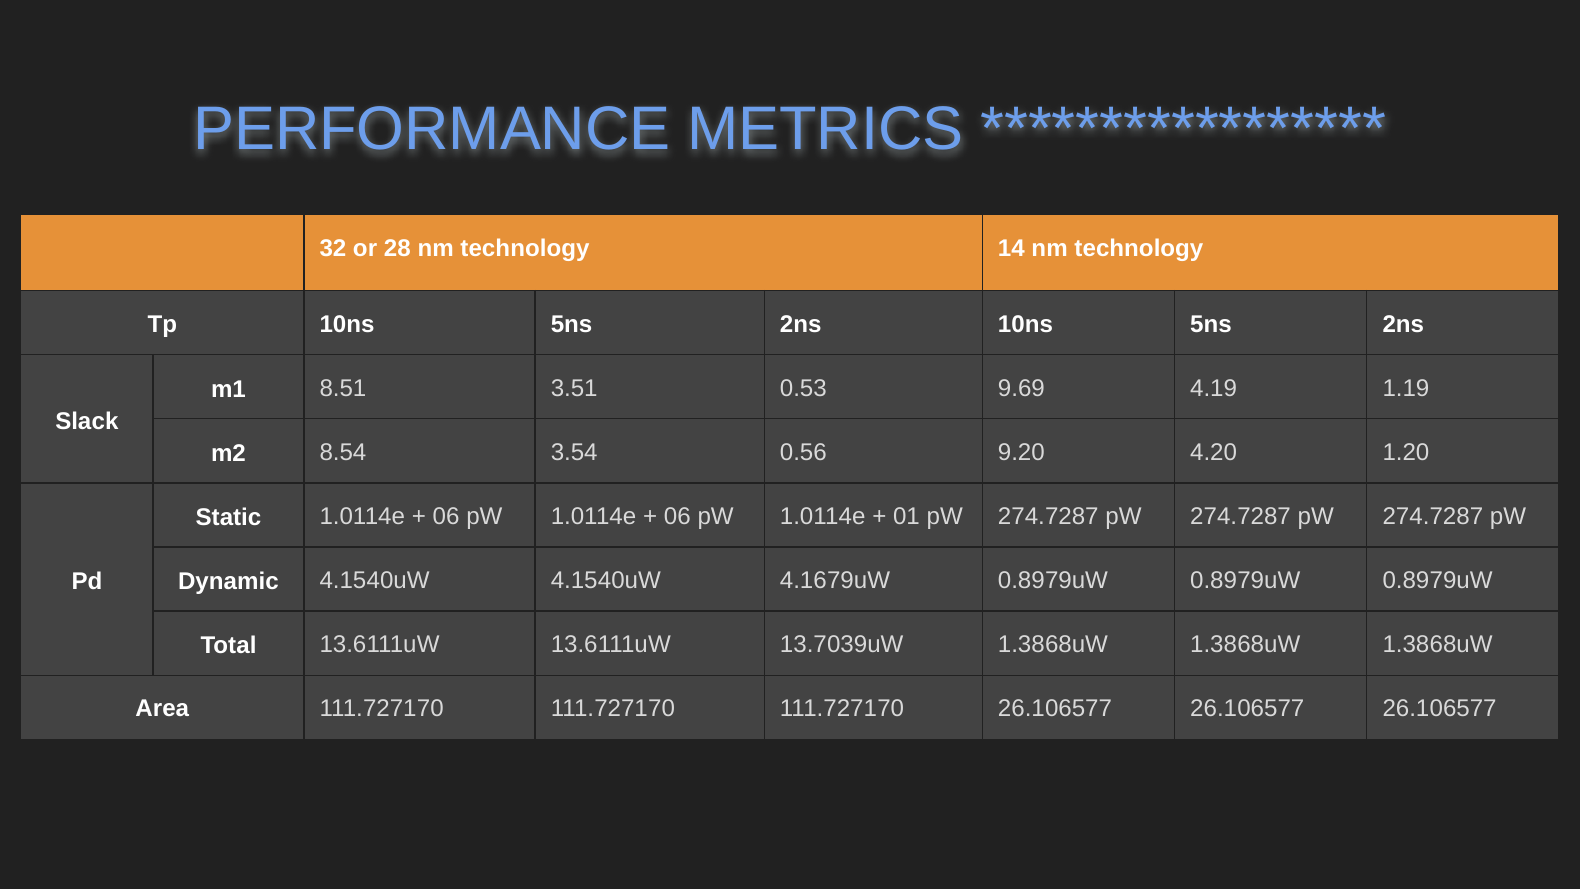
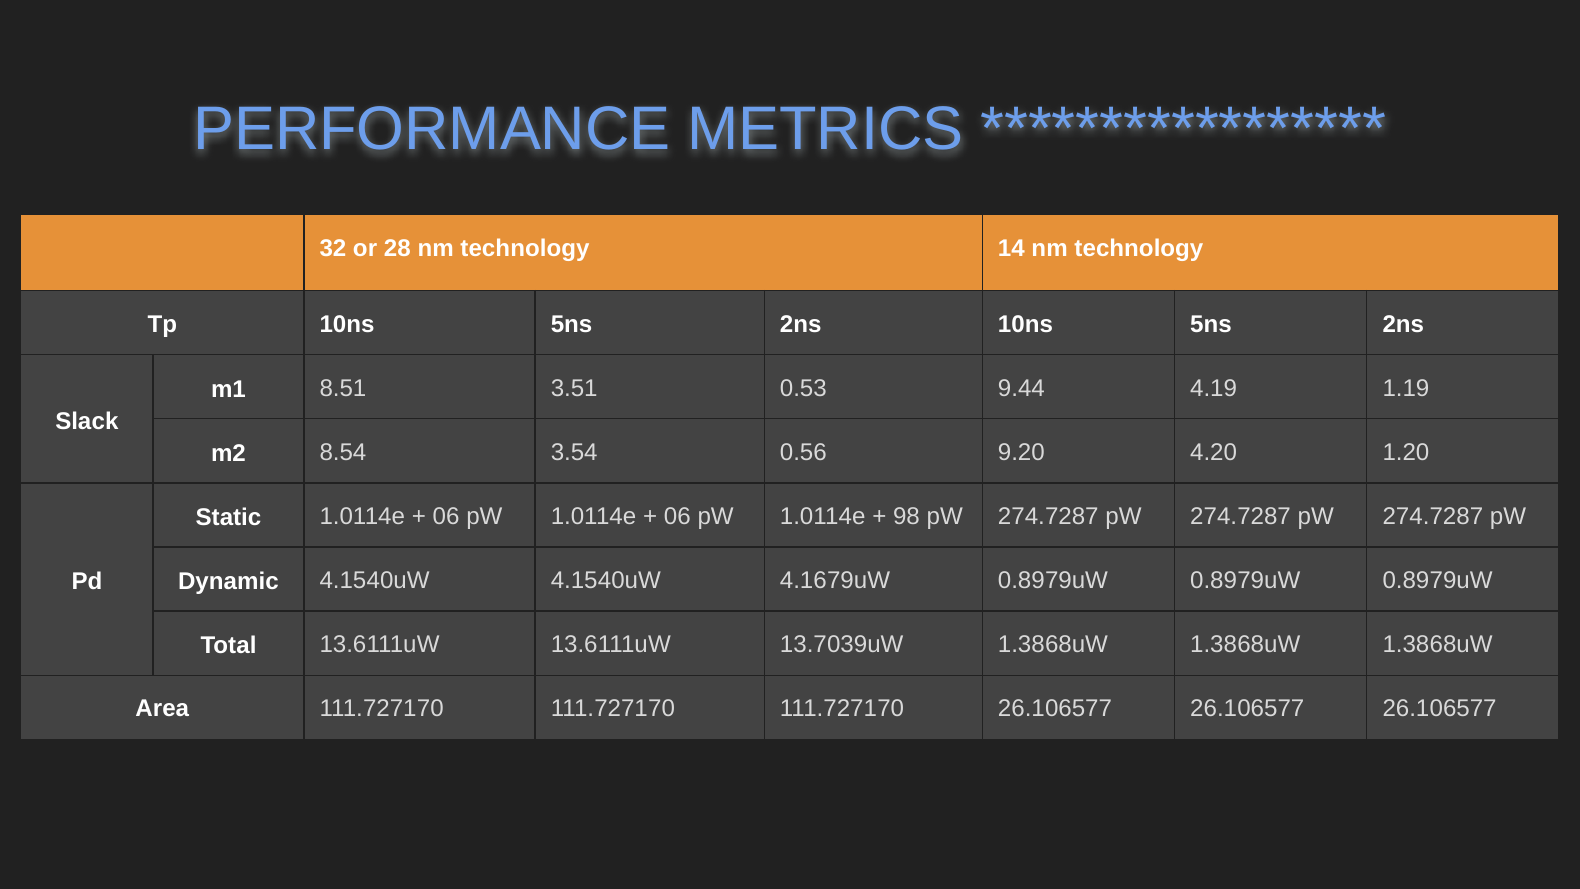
9.69: 9.69 -> 9.44 (1021, 388)
01: 01 -> 98 (906, 516)
